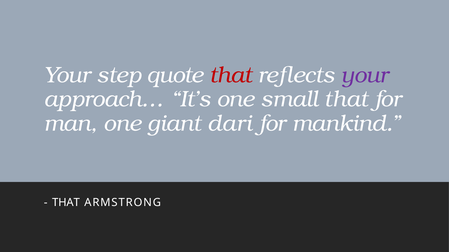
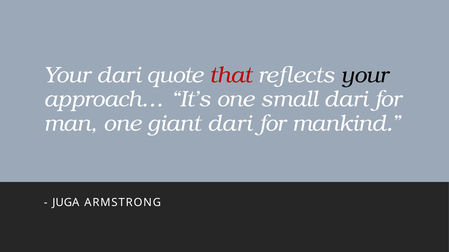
Your step: step -> dari (119, 75)
your colour: purple -> black (365, 75)
small that: that -> dari (346, 99)
THAT: THAT -> JUGA (66, 203)
